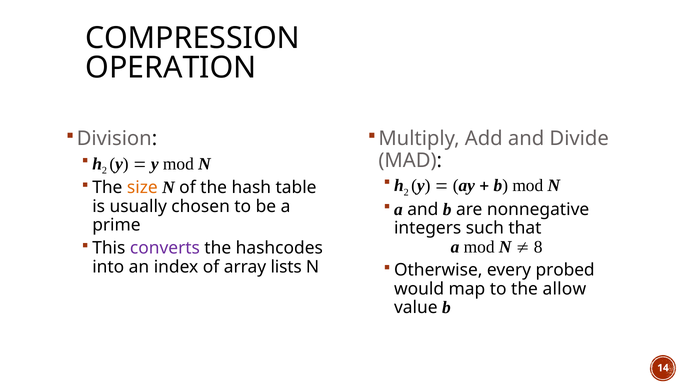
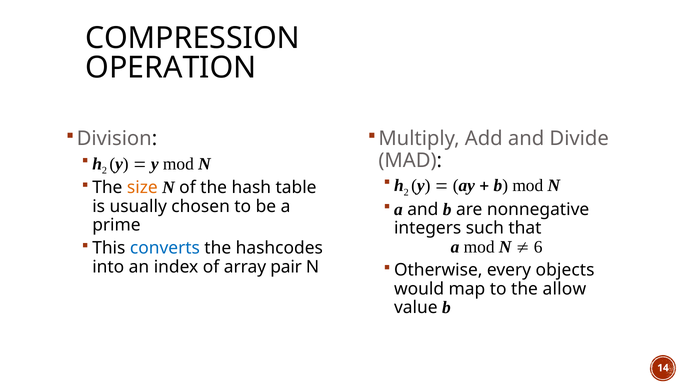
8: 8 -> 6 (538, 247)
converts colour: purple -> blue (165, 248)
lists: lists -> pair (286, 267)
probed: probed -> objects (565, 270)
